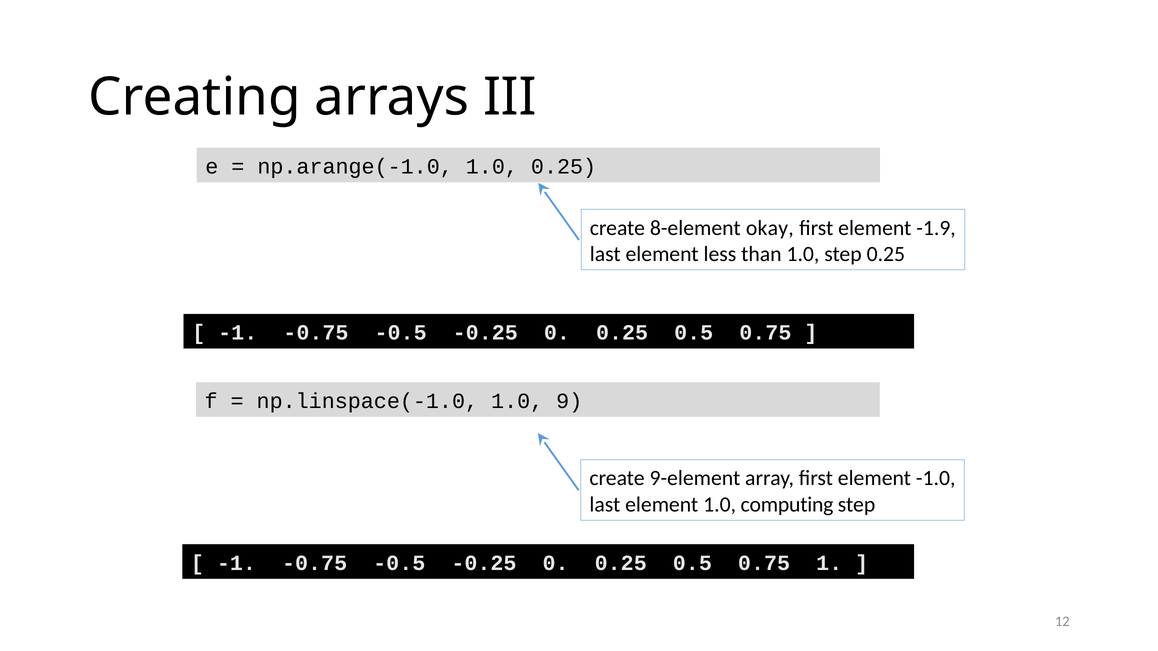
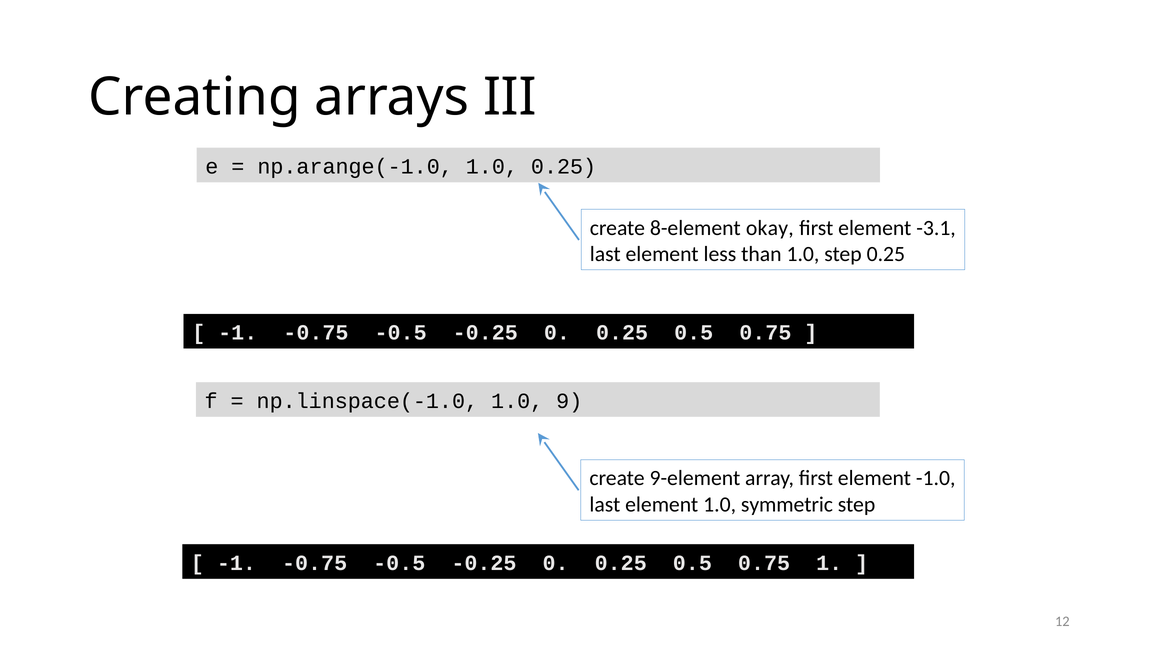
-1.9: -1.9 -> -3.1 (936, 228)
computing: computing -> symmetric (787, 505)
